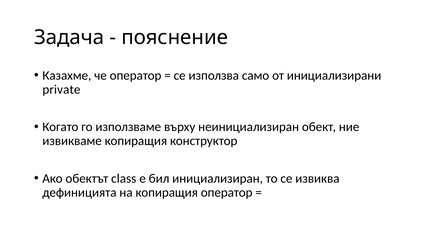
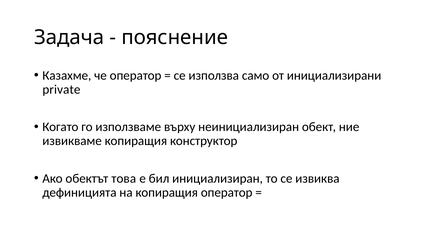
class: class -> това (124, 178)
